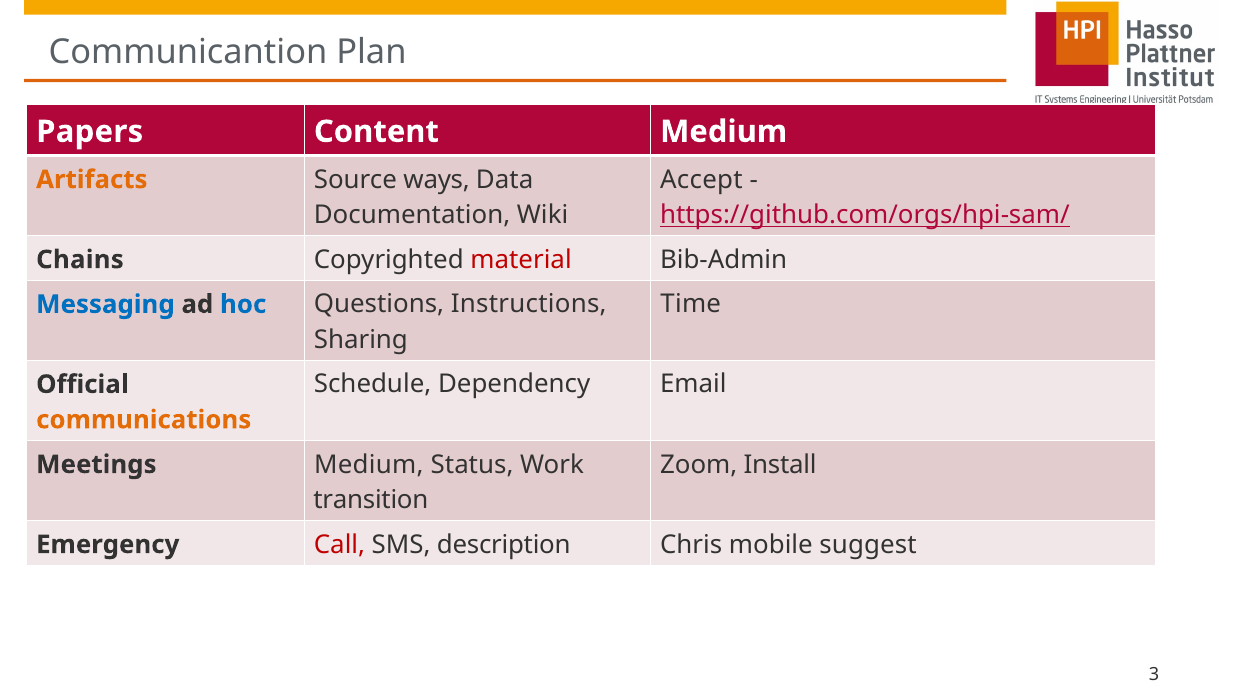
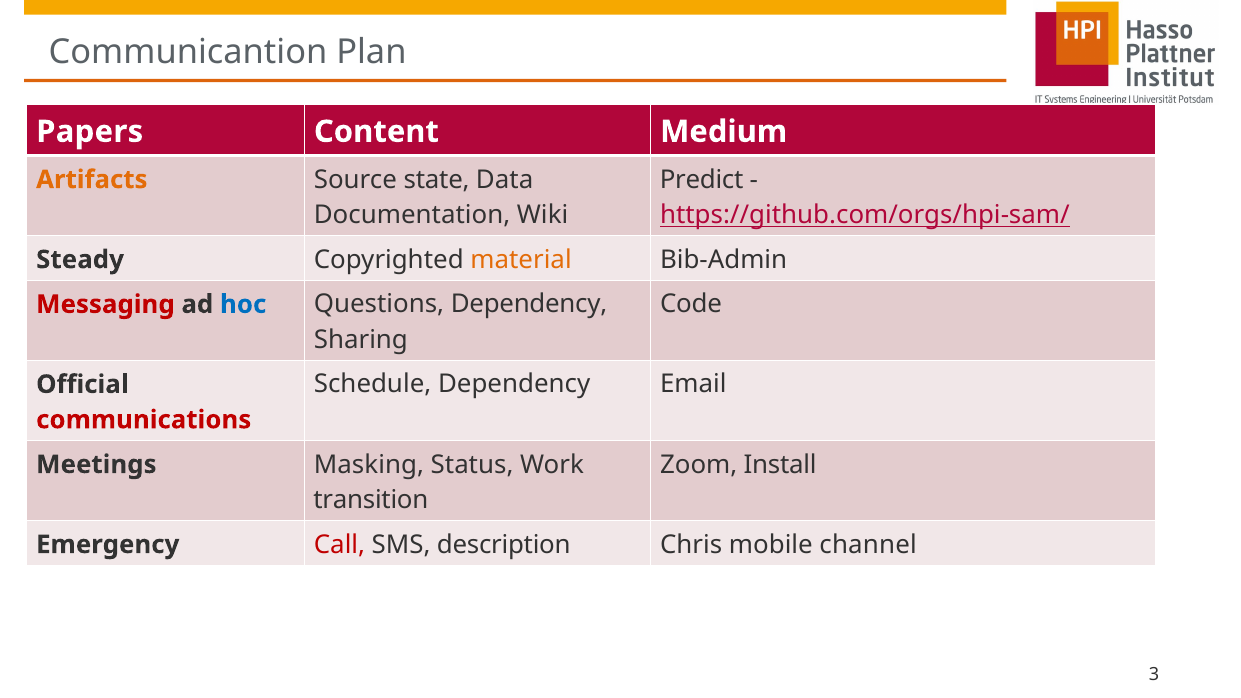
Accept: Accept -> Predict (702, 180)
ways: ways -> state (437, 180)
Chains: Chains -> Steady (80, 260)
material colour: red -> orange (521, 260)
Time: Time -> Code (691, 304)
Messaging colour: blue -> red (105, 304)
Questions Instructions: Instructions -> Dependency (529, 304)
communications colour: orange -> red (144, 420)
Meetings Medium: Medium -> Masking (369, 465)
suggest: suggest -> channel (868, 545)
